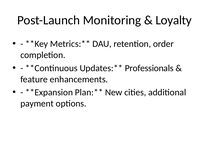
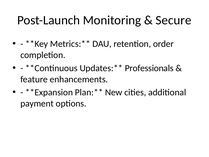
Loyalty: Loyalty -> Secure (173, 20)
